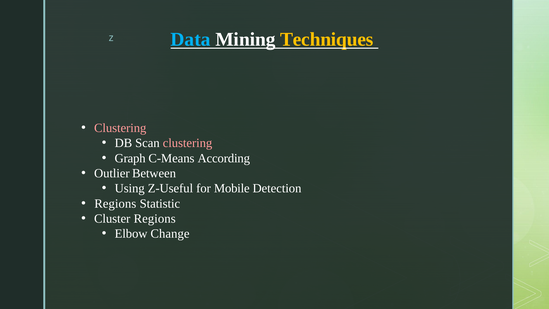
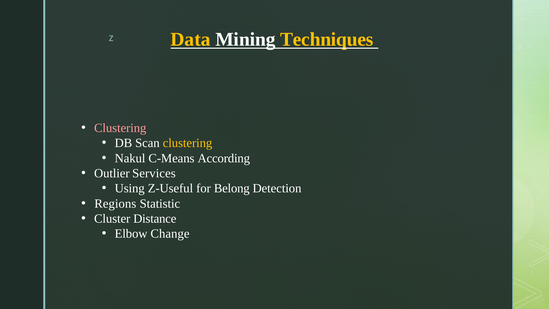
Data colour: light blue -> yellow (191, 39)
clustering colour: pink -> yellow (188, 143)
Graph: Graph -> Nakul (130, 158)
Between: Between -> Services (154, 173)
Mobile: Mobile -> Belong (232, 188)
Cluster Regions: Regions -> Distance (155, 219)
